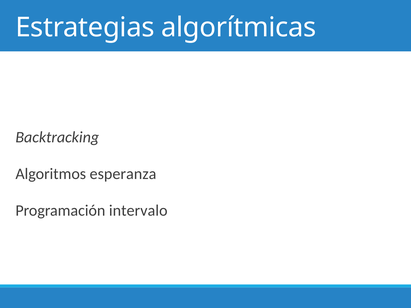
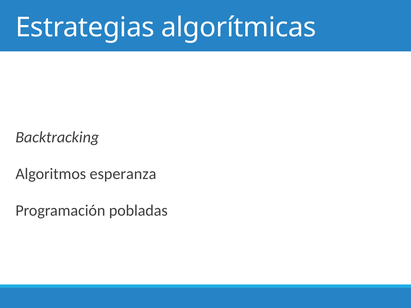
intervalo: intervalo -> pobladas (138, 211)
